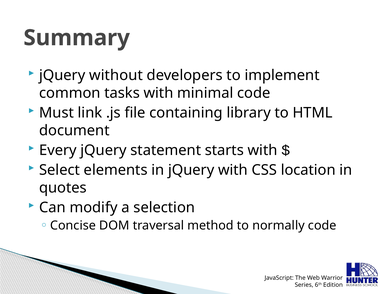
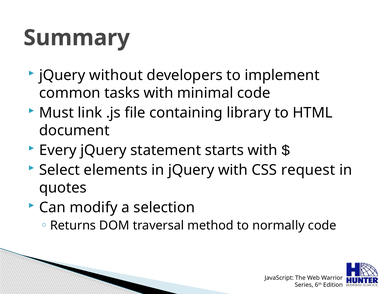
location: location -> request (308, 170)
Concise: Concise -> Returns (73, 226)
